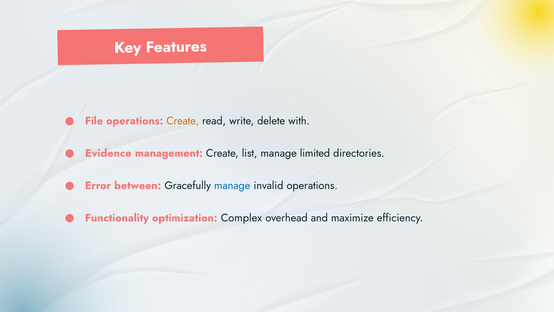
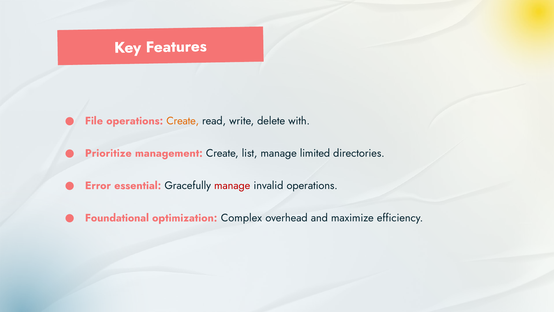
Evidence: Evidence -> Prioritize (108, 153)
between: between -> essential (138, 185)
manage colour: blue -> red (232, 185)
Functionality: Functionality -> Foundational (117, 218)
